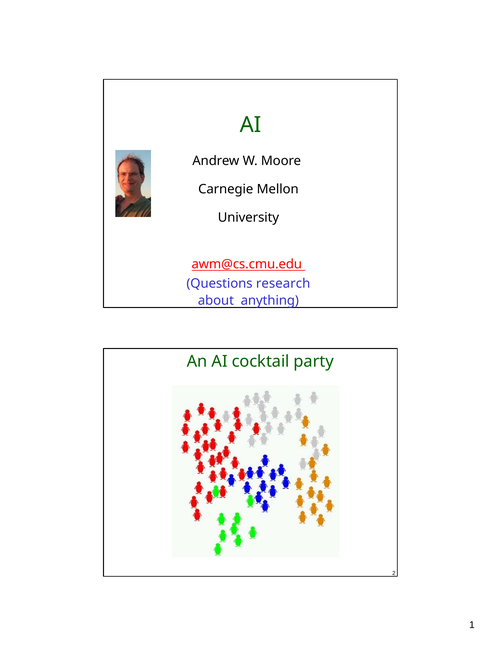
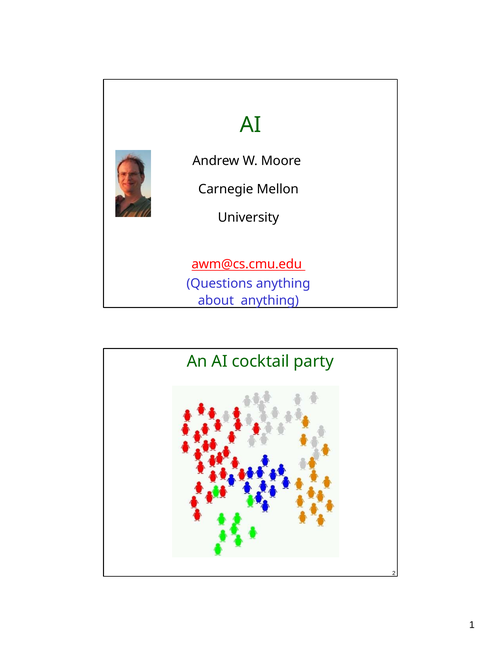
Questions research: research -> anything (283, 284)
